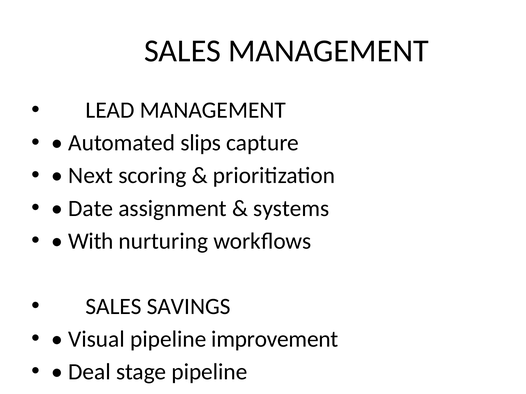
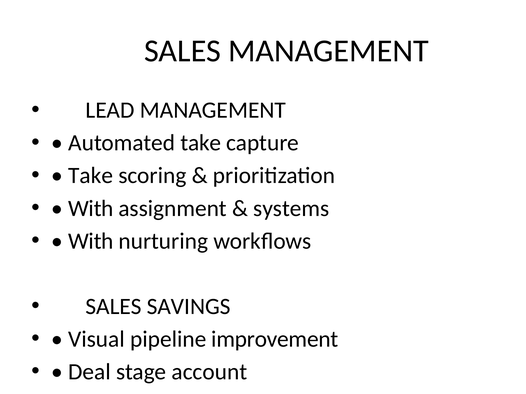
Automated slips: slips -> take (201, 143)
Next: Next -> Take (91, 176)
Date: Date -> With (91, 209)
stage pipeline: pipeline -> account (209, 372)
